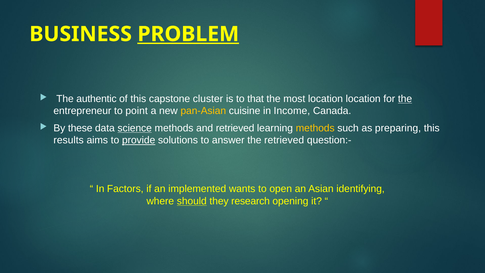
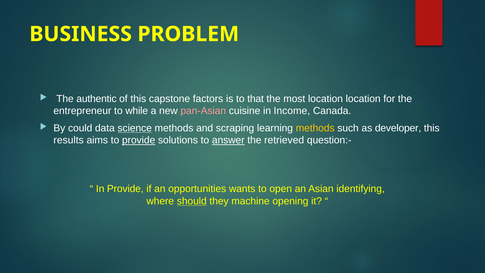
PROBLEM underline: present -> none (188, 34)
cluster: cluster -> factors (208, 99)
the underline: present -> none (405, 99)
point: point -> while (137, 111)
pan-Asian colour: yellow -> pink (203, 111)
these: these -> could (80, 128)
and retrieved: retrieved -> scraping (235, 128)
preparing: preparing -> developer (398, 128)
answer underline: none -> present (228, 140)
In Factors: Factors -> Provide (125, 189)
implemented: implemented -> opportunities (197, 189)
research: research -> machine (250, 201)
